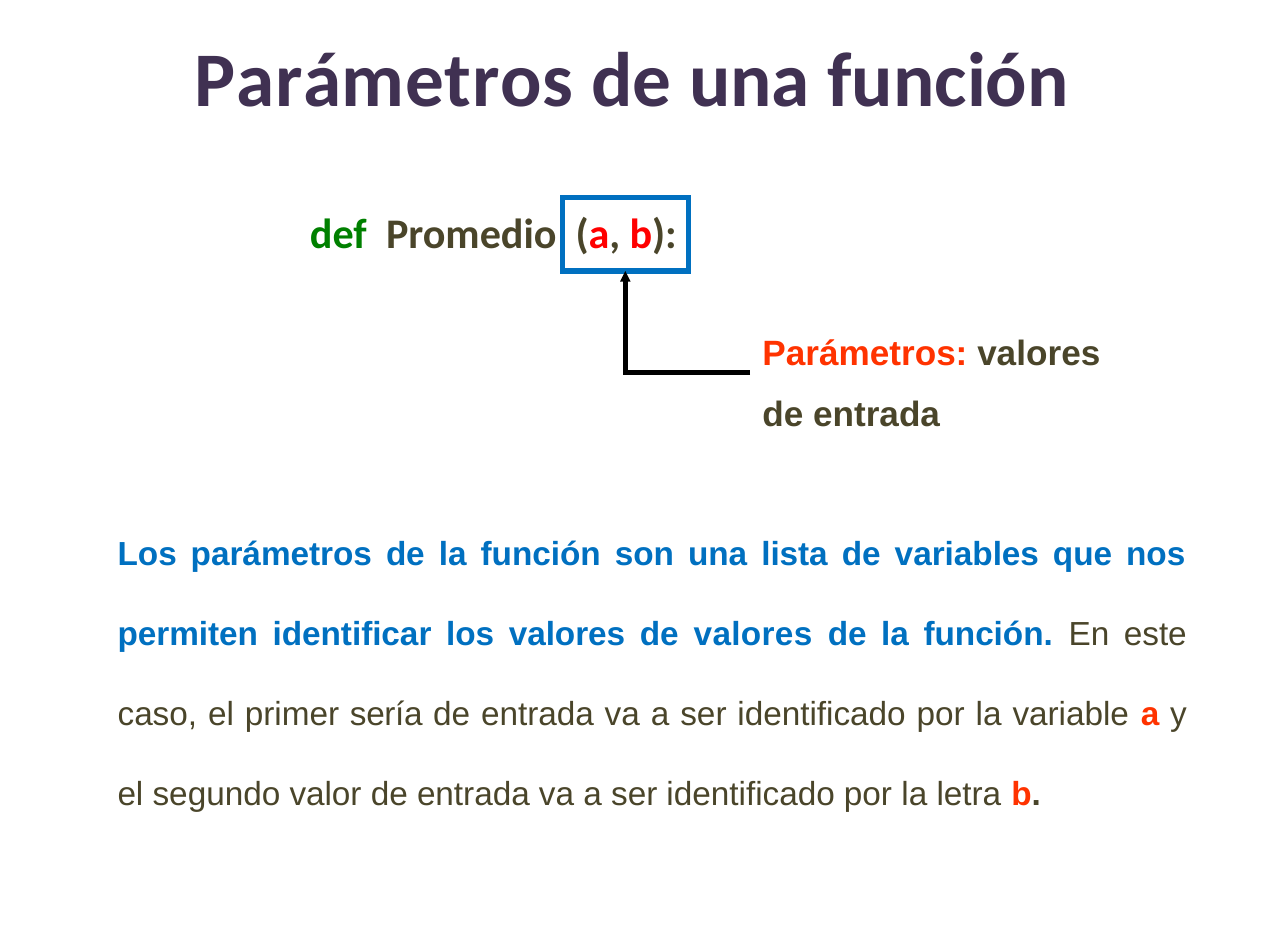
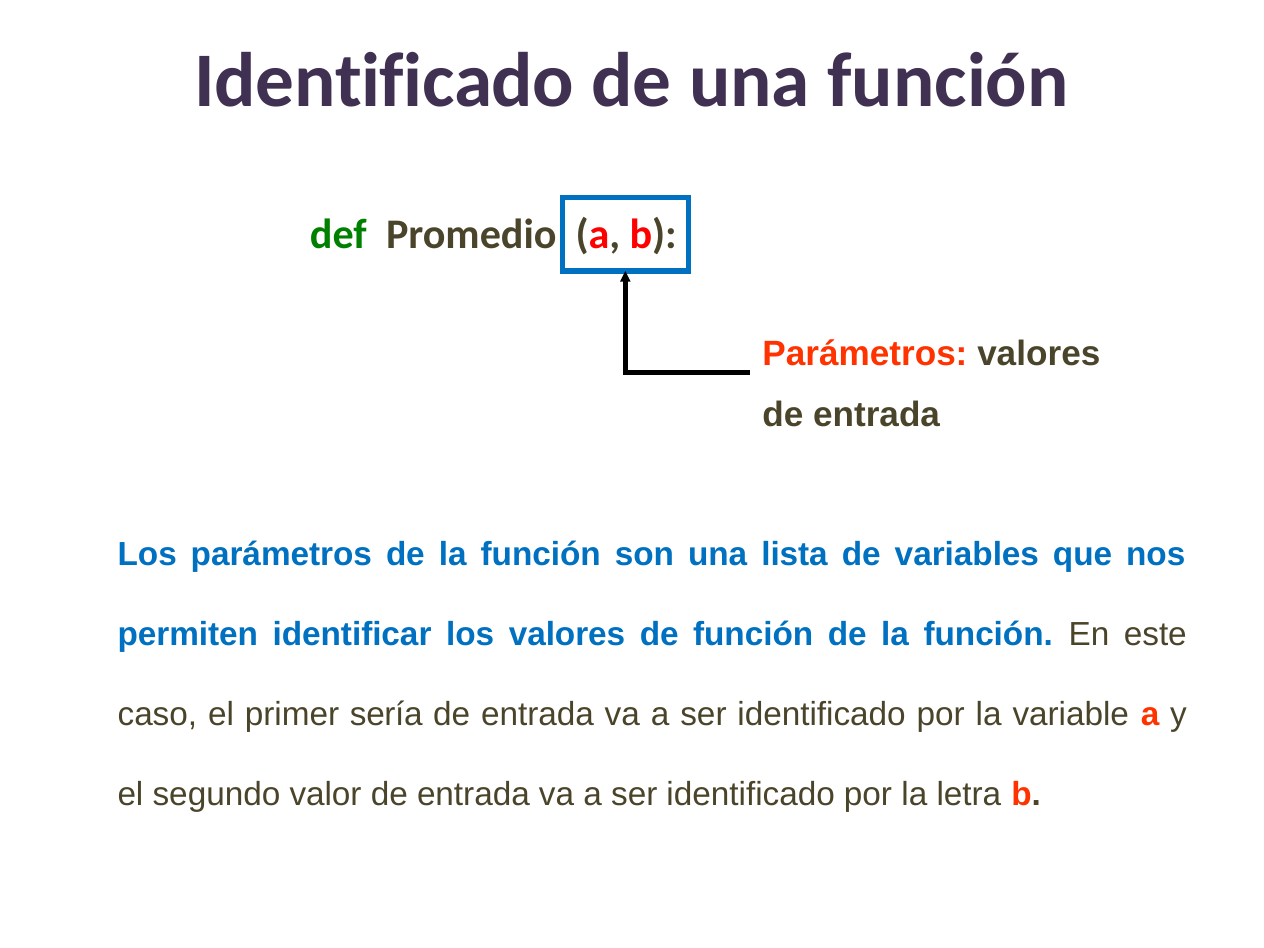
Parámetros: Parámetros -> Identificado (384, 81)
de valores: valores -> función (753, 634)
